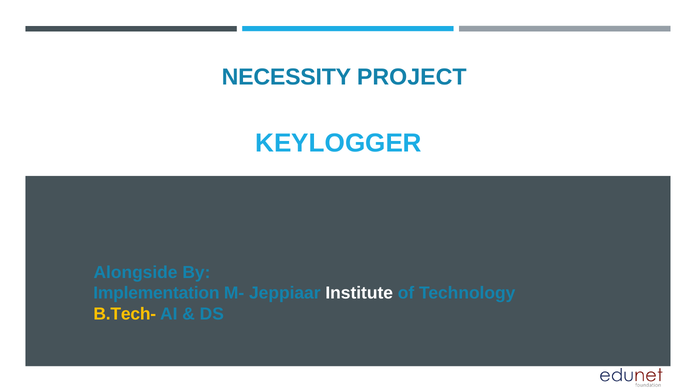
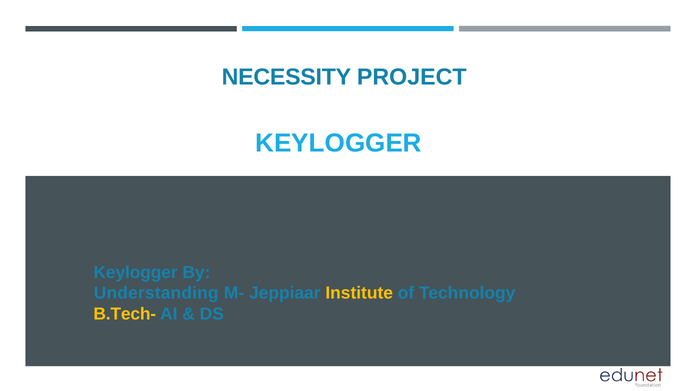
Alongside: Alongside -> Keylogger (136, 273)
Implementation: Implementation -> Understanding (156, 294)
Institute colour: white -> yellow (359, 294)
